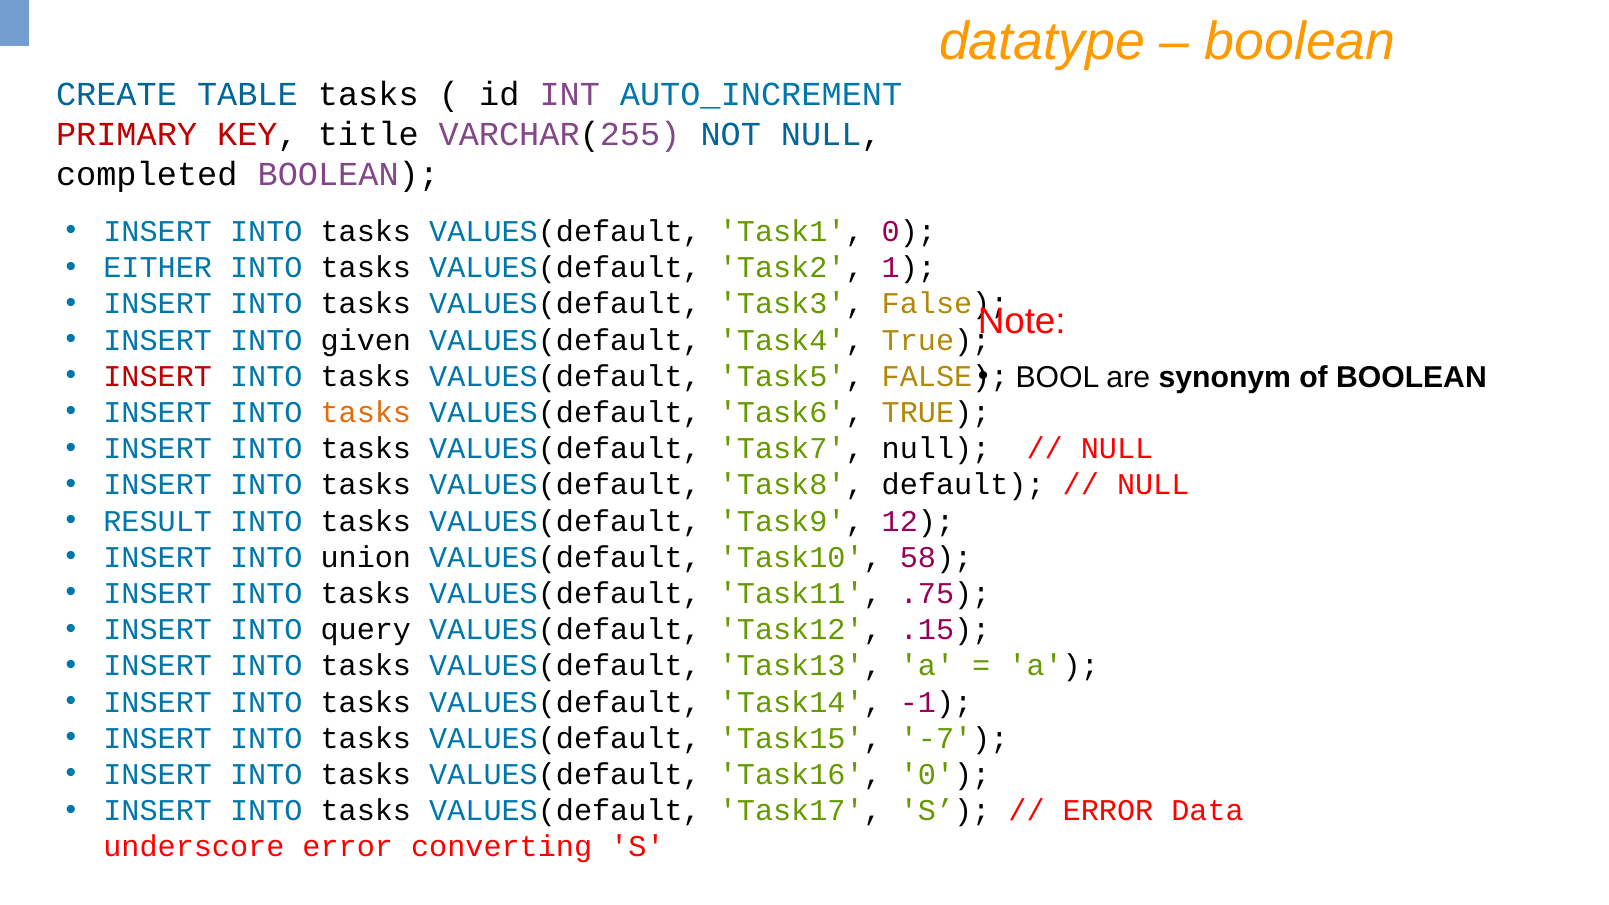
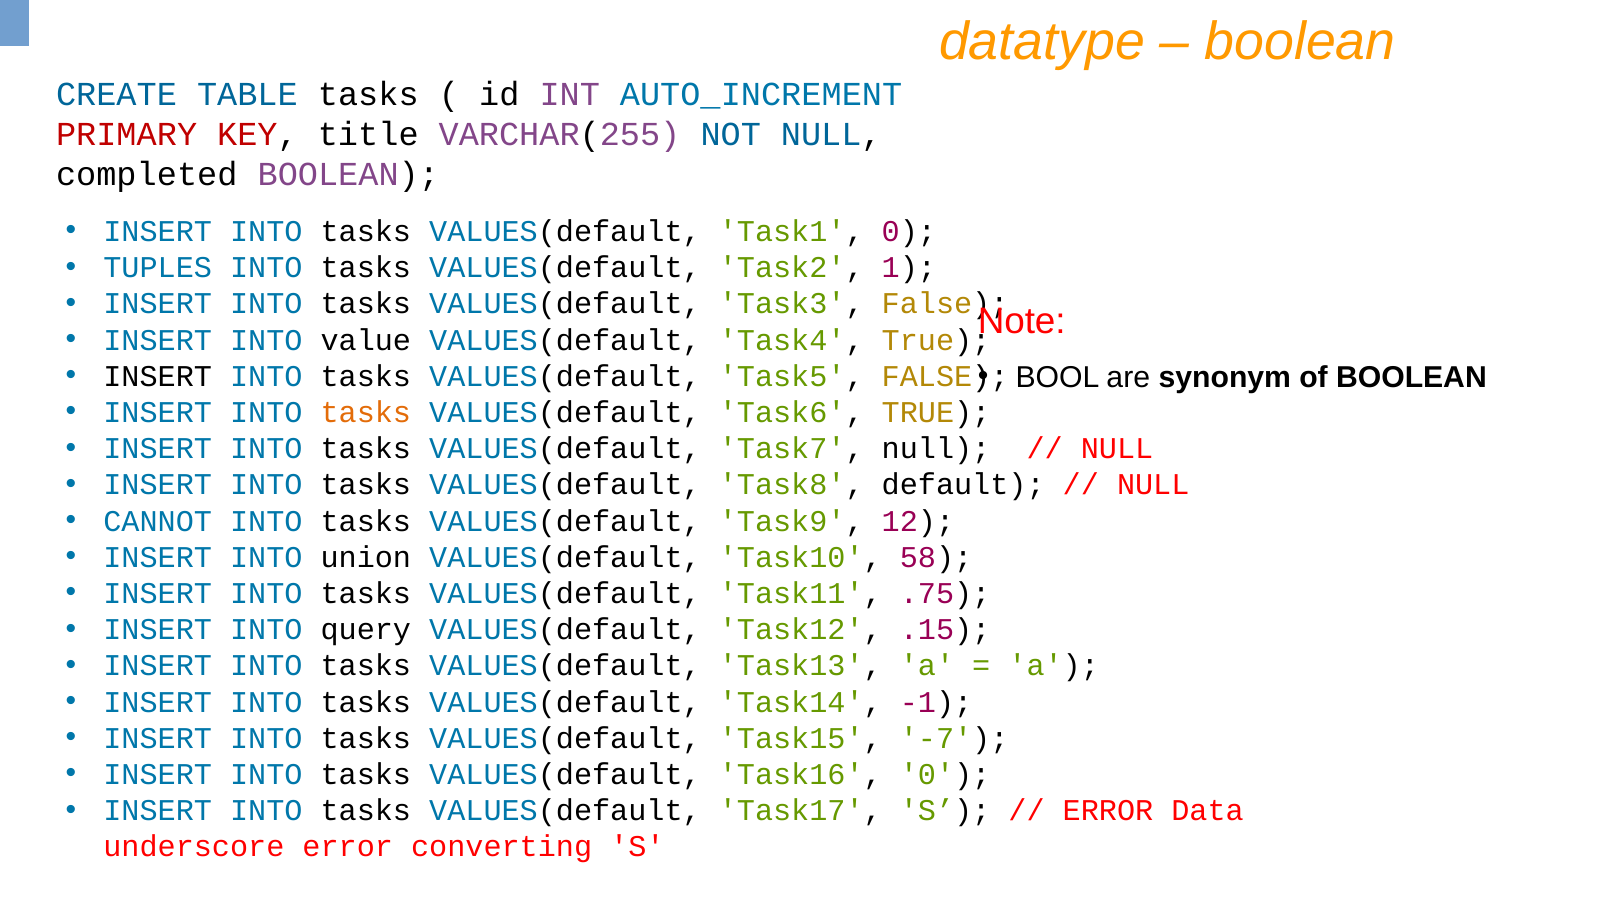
EITHER: EITHER -> TUPLES (158, 268)
given: given -> value (366, 340)
INSERT colour: red -> black (158, 376)
RESULT: RESULT -> CANNOT (158, 521)
